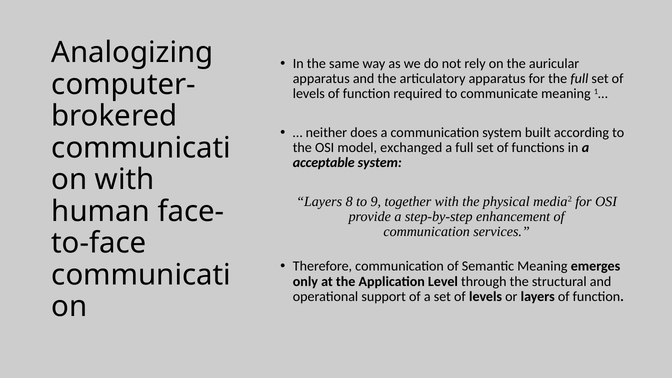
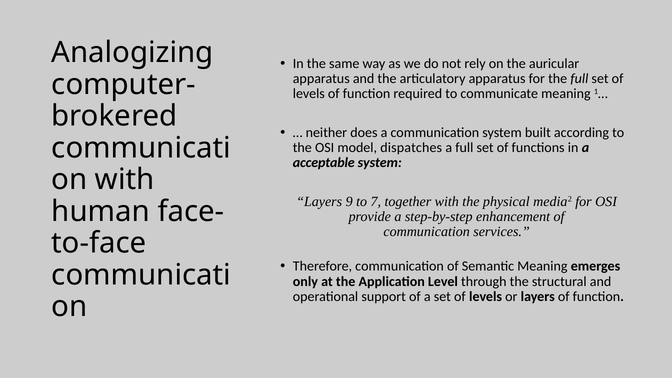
exchanged: exchanged -> dispatches (411, 148)
8: 8 -> 9 (349, 201)
9: 9 -> 7 (376, 201)
